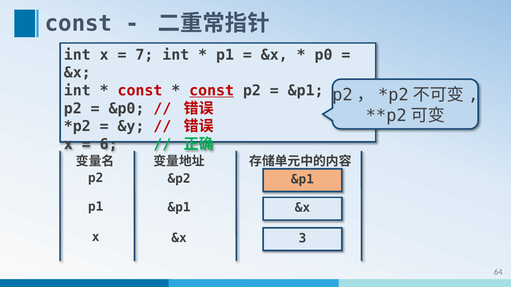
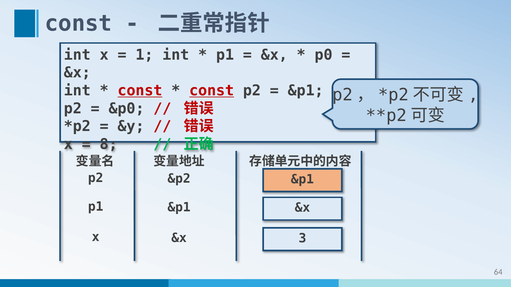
7: 7 -> 1 (144, 55)
const underline: none -> present (140, 91)
6: 6 -> 8 (109, 144)
